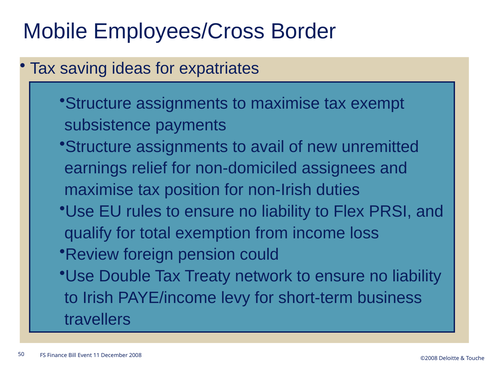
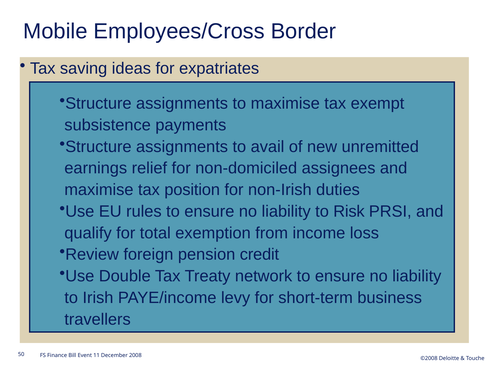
Flex: Flex -> Risk (349, 212)
could: could -> credit (259, 255)
